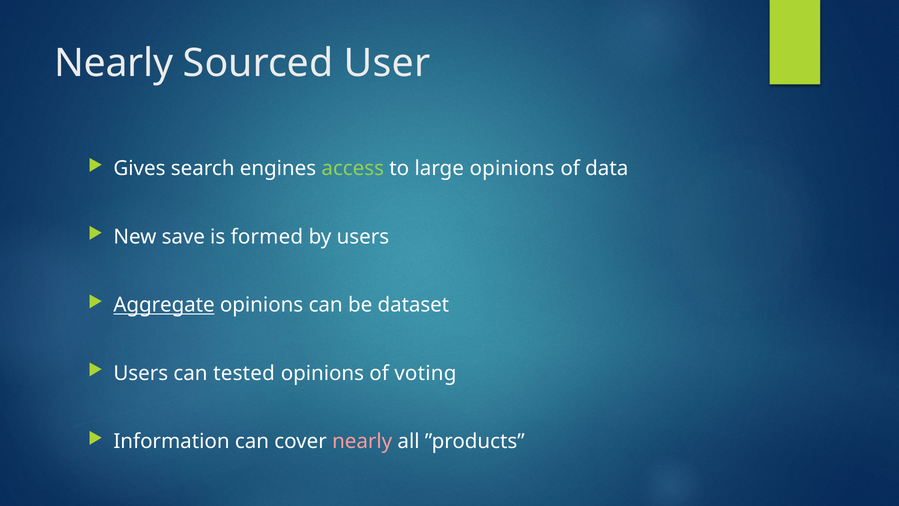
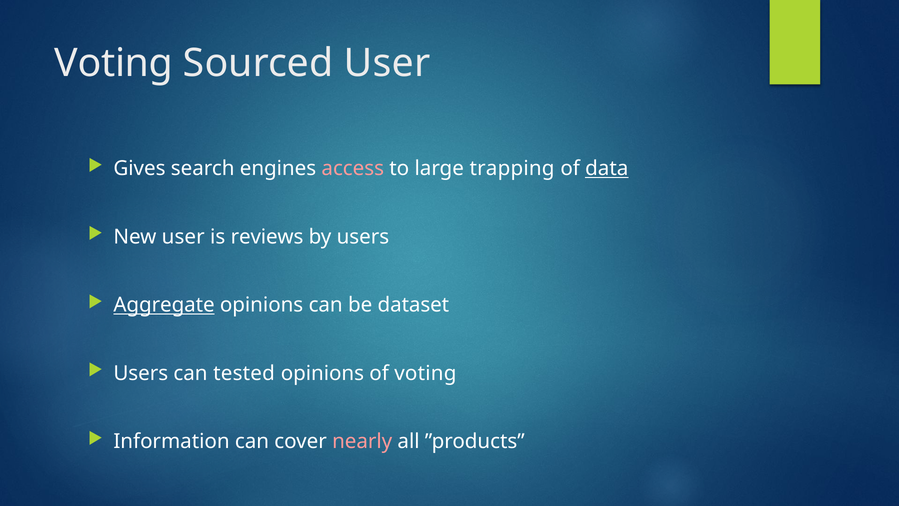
Nearly: Nearly -> Voting (114, 63)
access colour: light green -> pink (353, 169)
large opinions: opinions -> trapping (512, 169)
data underline: none -> present (607, 169)
New save: save -> user (183, 237)
formed: formed -> reviews (267, 237)
